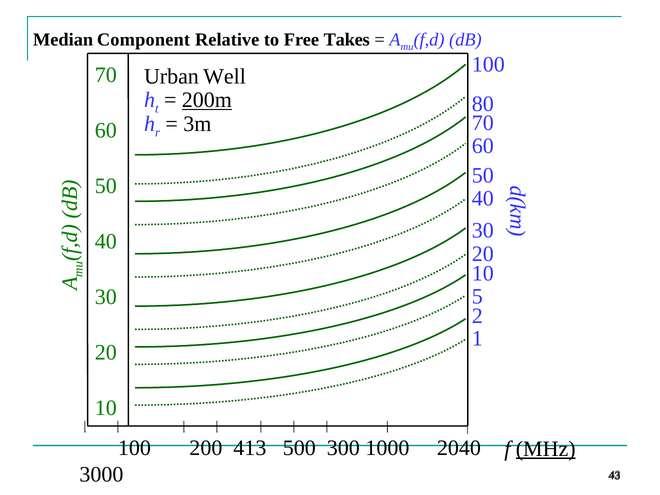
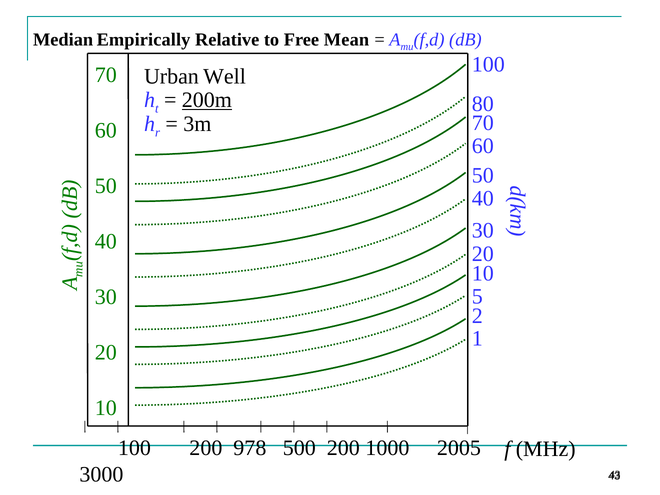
Component: Component -> Empirically (144, 40)
Takes: Takes -> Mean (347, 40)
413: 413 -> 978 (250, 448)
500 300: 300 -> 200 (343, 448)
2040: 2040 -> 2005 (459, 448)
MHz underline: present -> none (546, 449)
